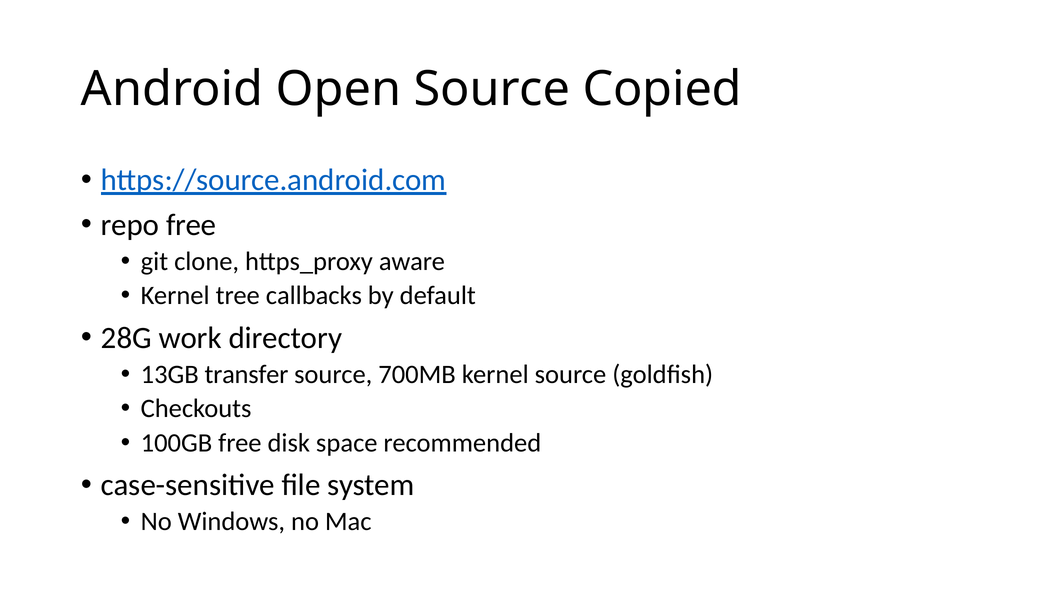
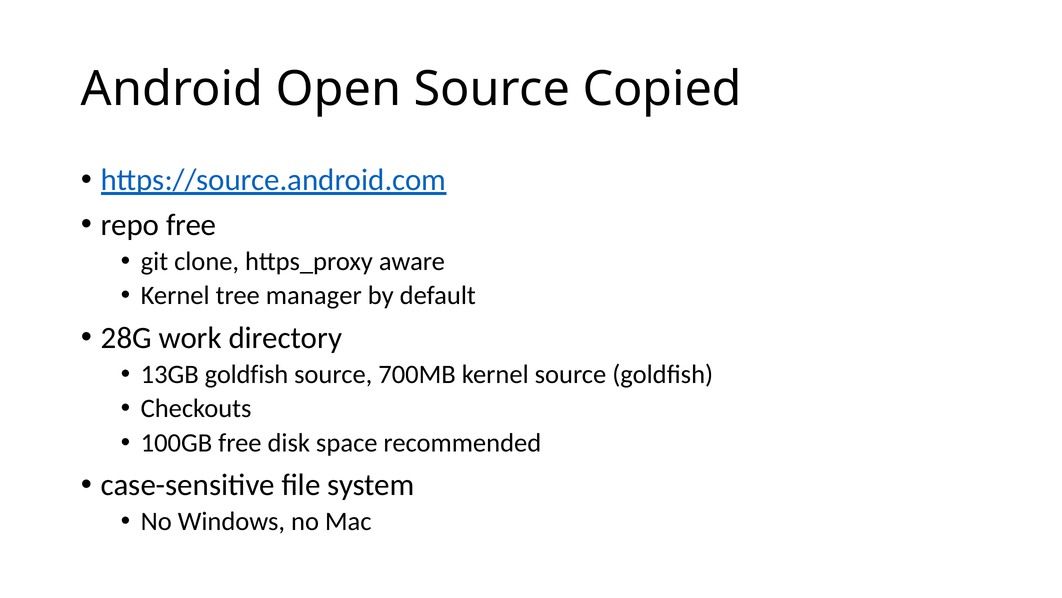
callbacks: callbacks -> manager (314, 295)
13GB transfer: transfer -> goldfish (246, 374)
